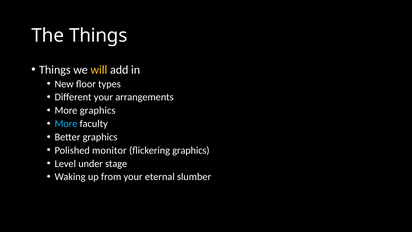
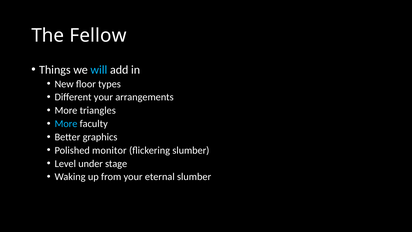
The Things: Things -> Fellow (98, 36)
will colour: yellow -> light blue (99, 70)
More graphics: graphics -> triangles (98, 110)
flickering graphics: graphics -> slumber (191, 150)
